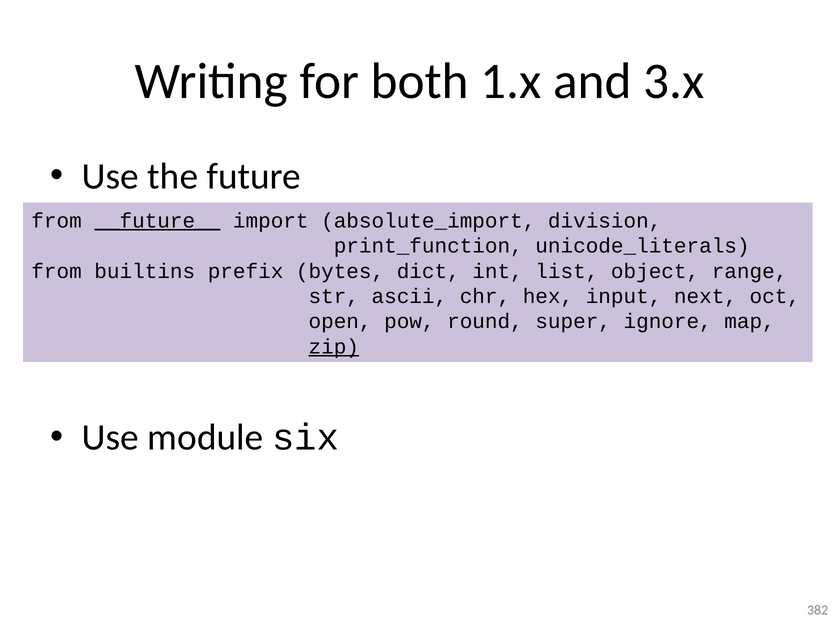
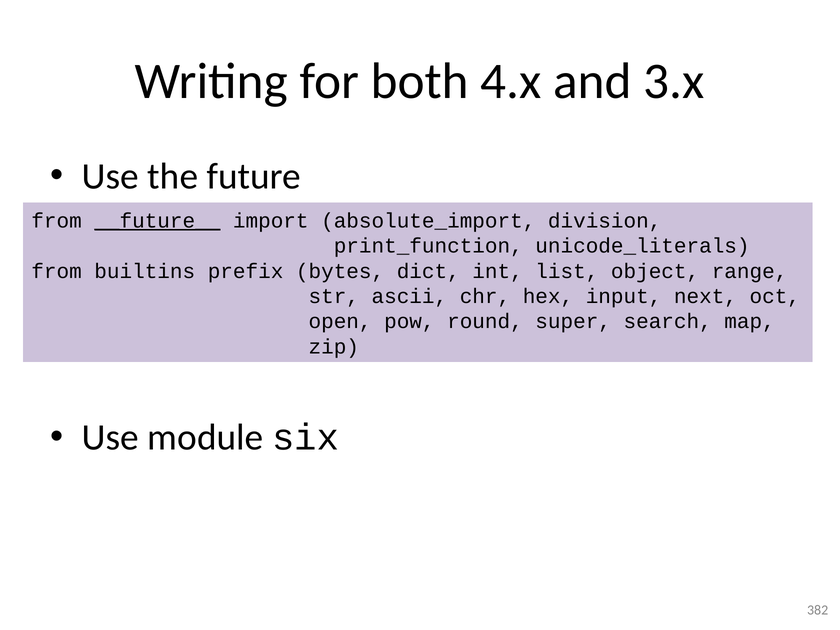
1.x: 1.x -> 4.x (511, 81)
ignore: ignore -> search (668, 322)
zip underline: present -> none (334, 347)
